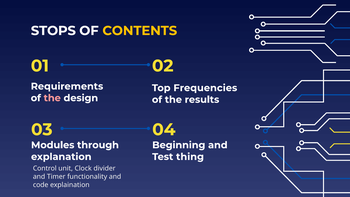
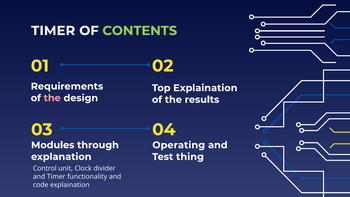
STOPS: STOPS -> TIMER (53, 31)
CONTENTS colour: yellow -> light green (140, 31)
Top Frequencies: Frequencies -> Explaination (205, 88)
Beginning: Beginning -> Operating (179, 145)
